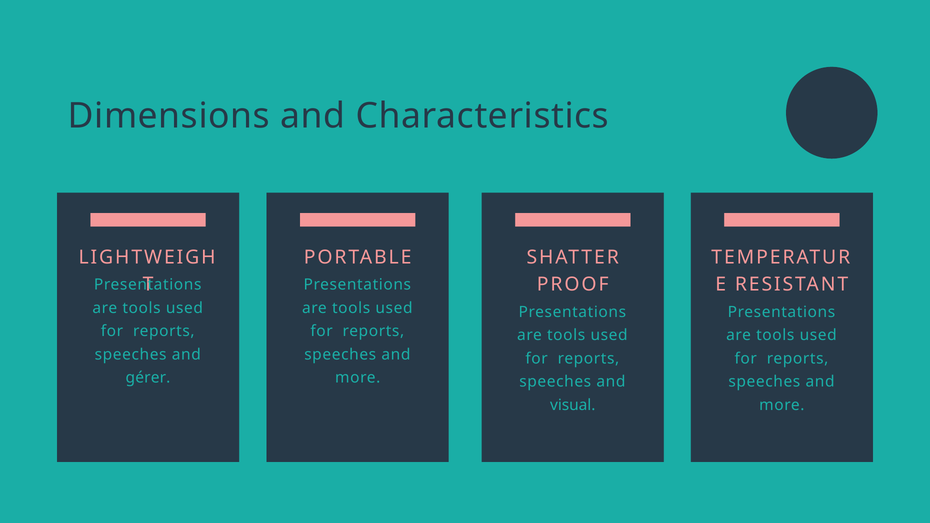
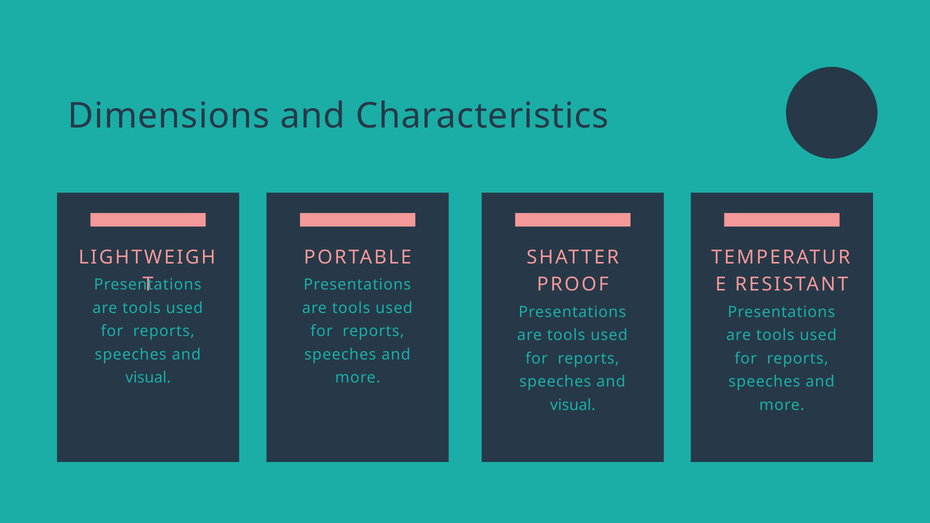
gérer: gérer -> visual (148, 378)
